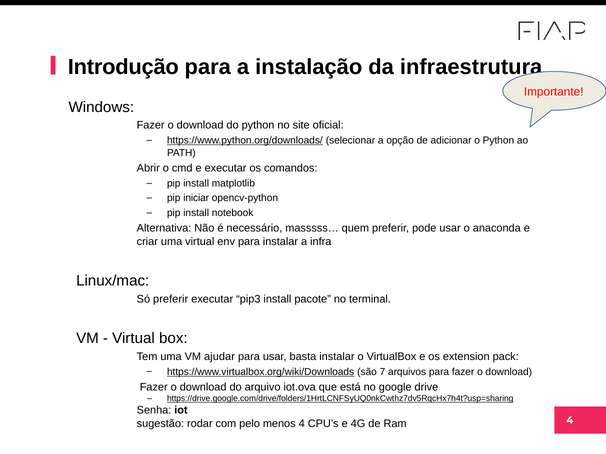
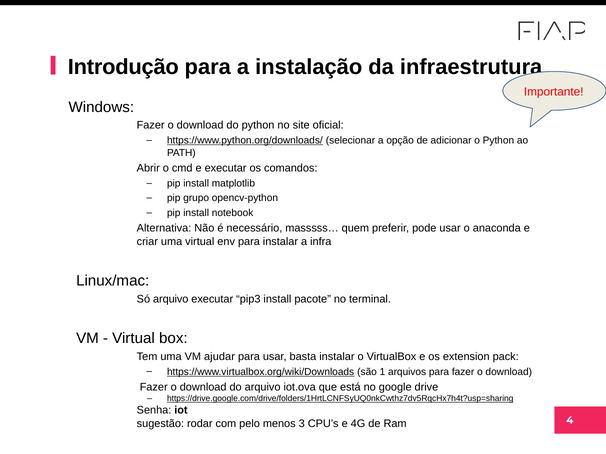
iniciar: iniciar -> grupo (196, 198)
Só preferir: preferir -> arquivo (171, 299)
7: 7 -> 1 (382, 372)
menos 4: 4 -> 3 (302, 424)
